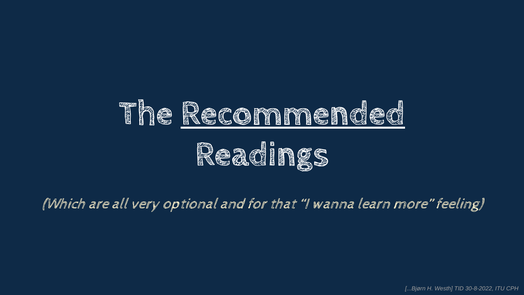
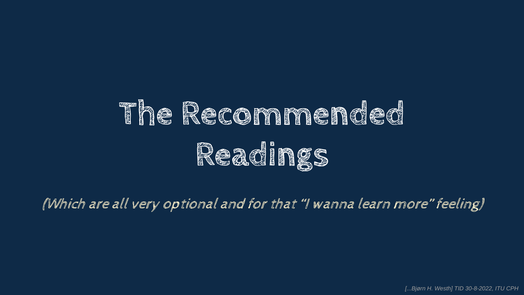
Recommended underline: present -> none (293, 113)
